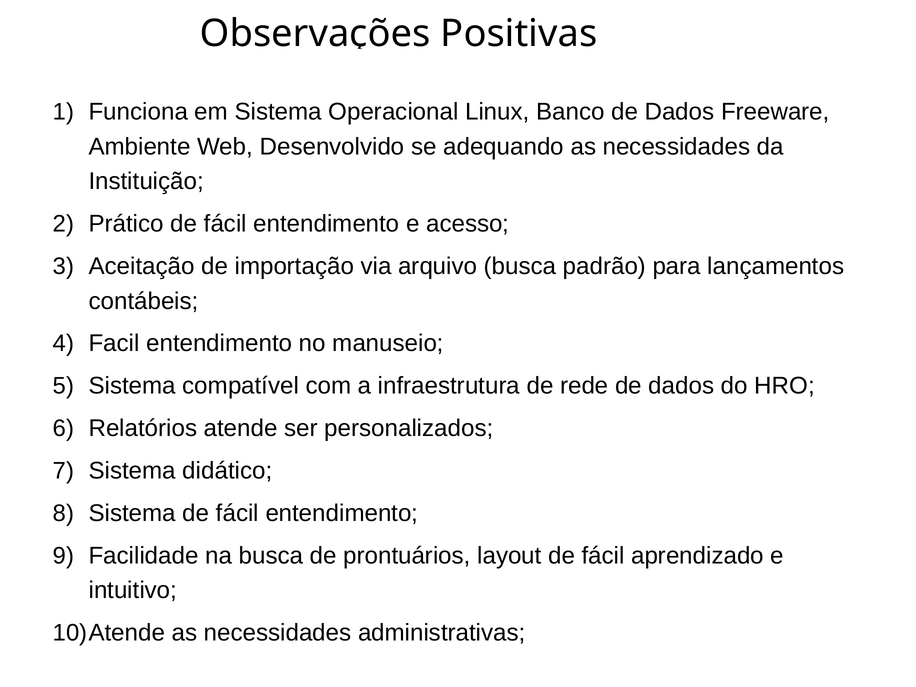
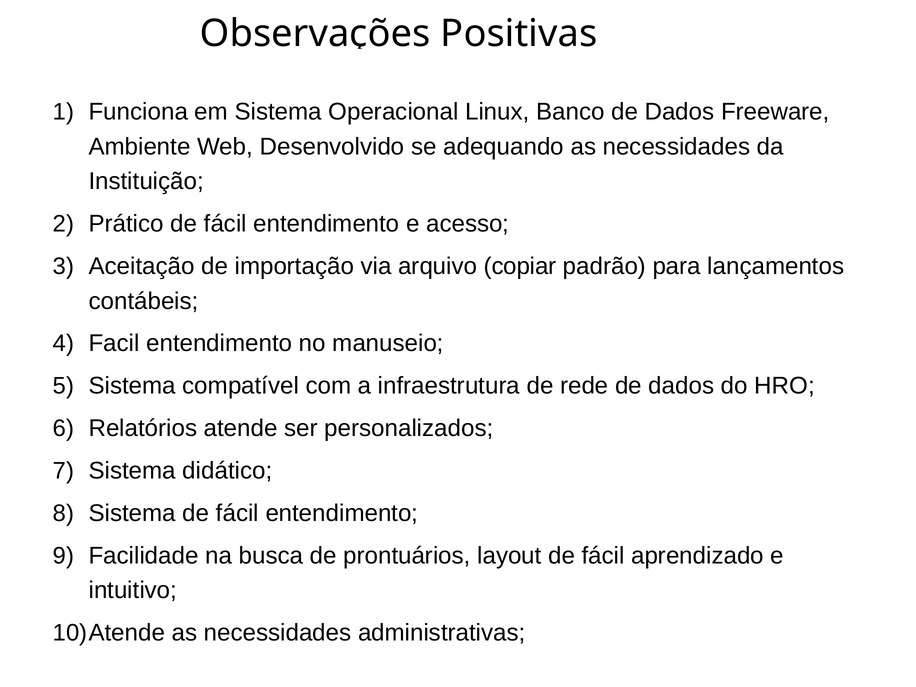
arquivo busca: busca -> copiar (520, 266)
